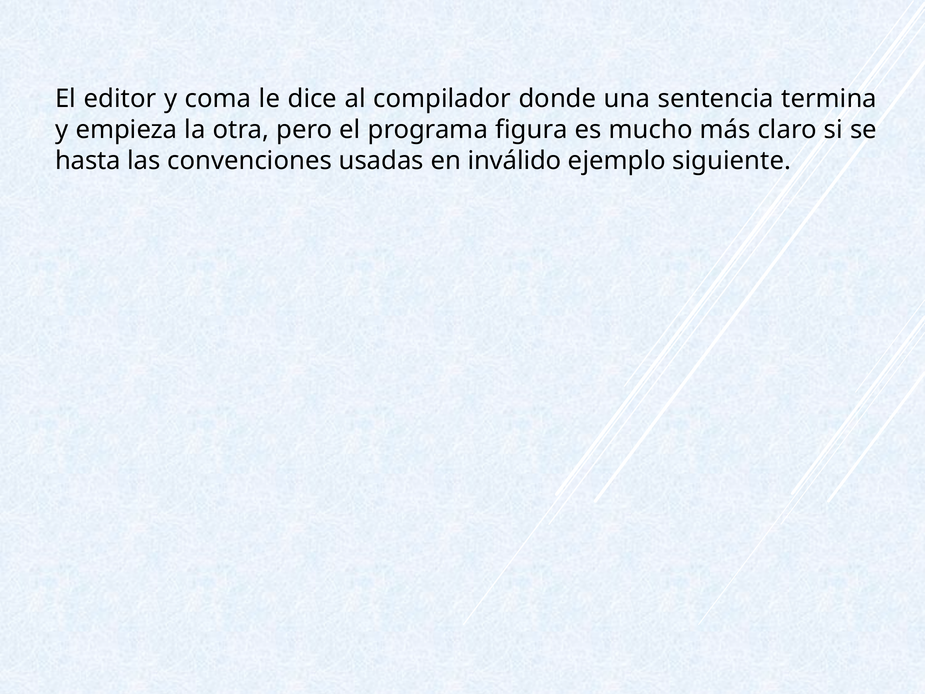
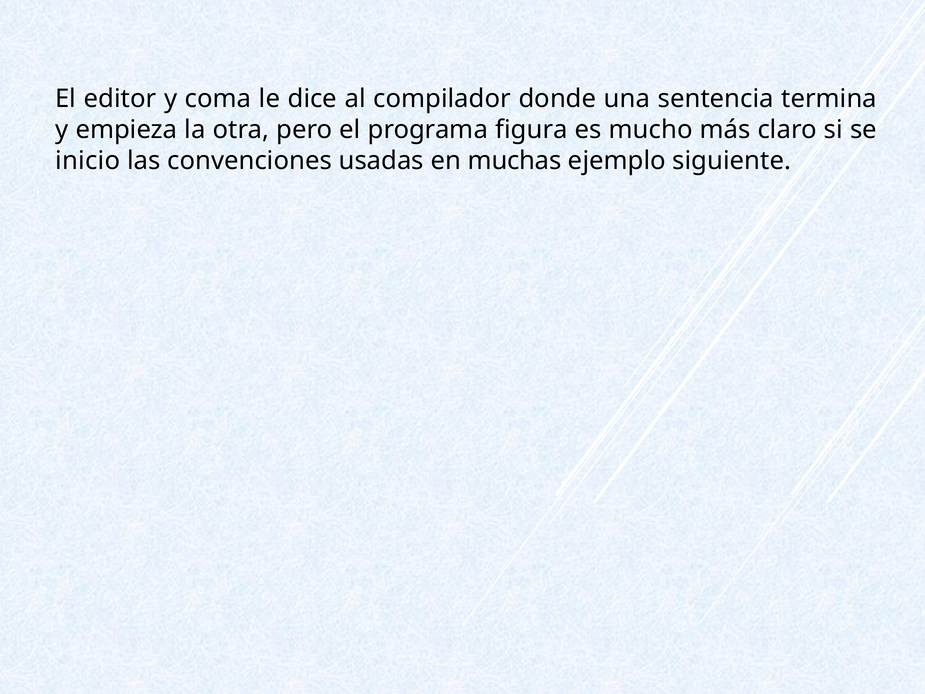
hasta: hasta -> inicio (88, 161)
inválido: inválido -> muchas (515, 161)
